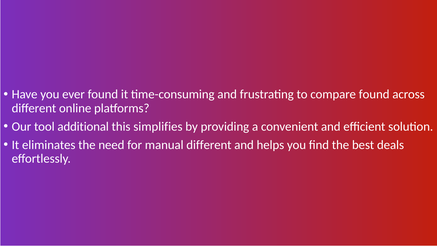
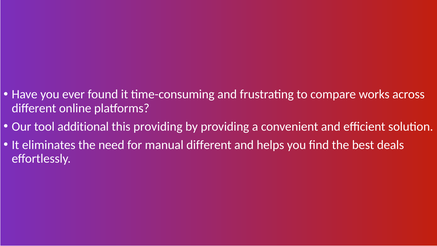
compare found: found -> works (374, 94)
this simplifies: simplifies -> providing (158, 126)
